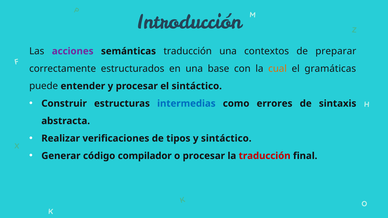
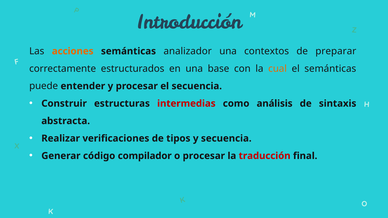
acciones colour: purple -> orange (73, 51)
semánticas traducción: traducción -> analizador (188, 51)
el gramáticas: gramáticas -> semánticas (330, 69)
el sintáctico: sintáctico -> secuencia (197, 86)
intermedias colour: blue -> red (186, 104)
errores: errores -> análisis (275, 104)
y sintáctico: sintáctico -> secuencia (226, 139)
